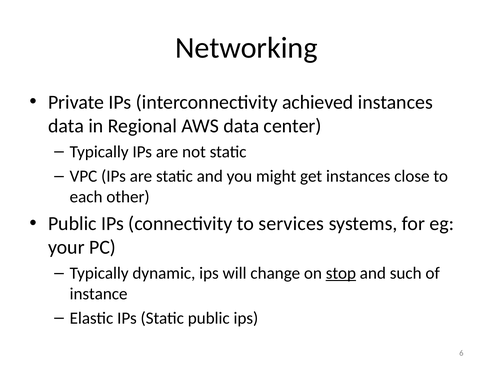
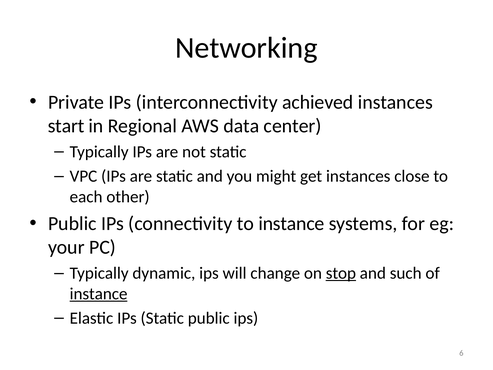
data: data -> start (66, 126)
to services: services -> instance (291, 223)
instance underline: none -> present (99, 294)
